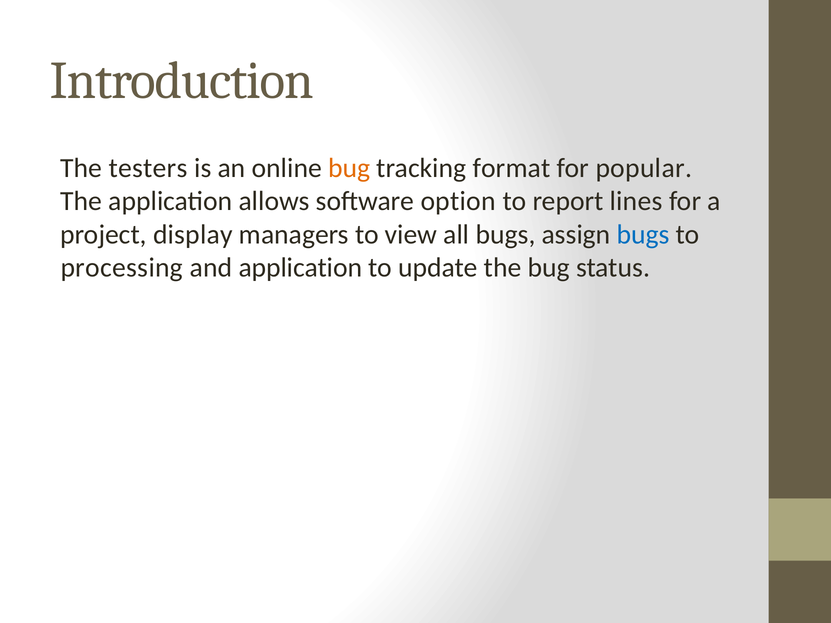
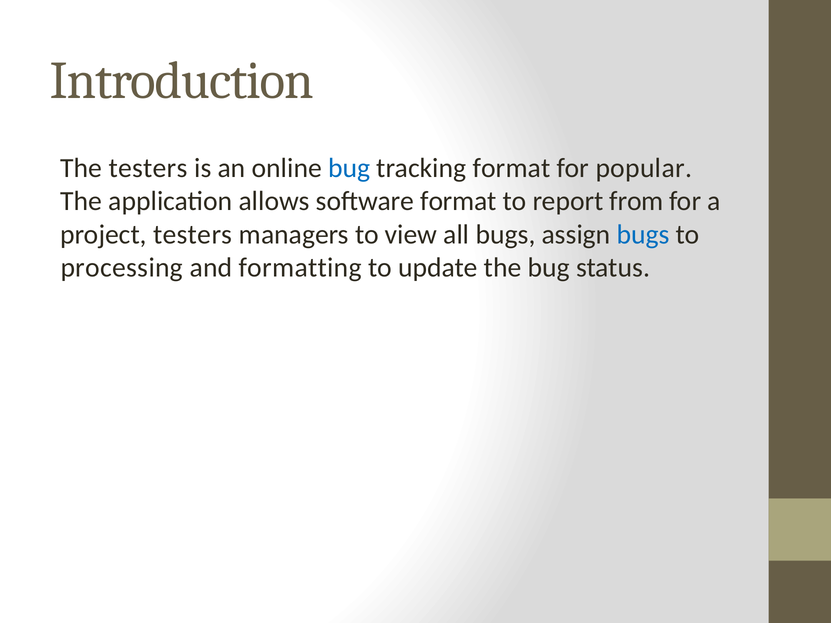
bug colour: orange -> blue (349, 168)
software option: option -> format (458, 201)
lines: lines -> from (636, 201)
project display: display -> testers (193, 235)
and application: application -> formatting (300, 268)
